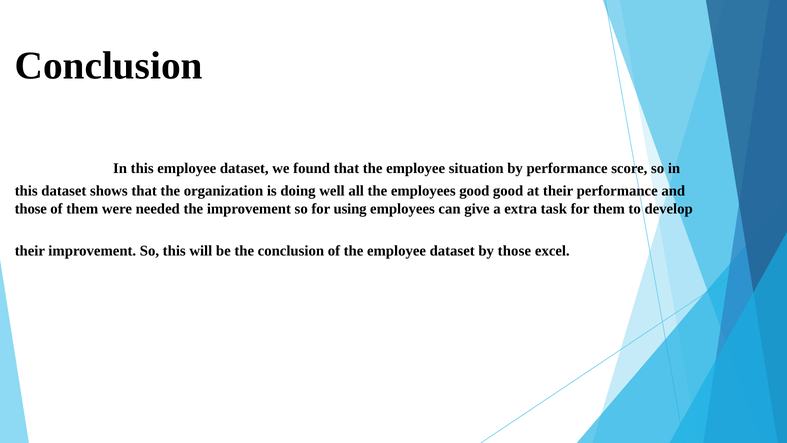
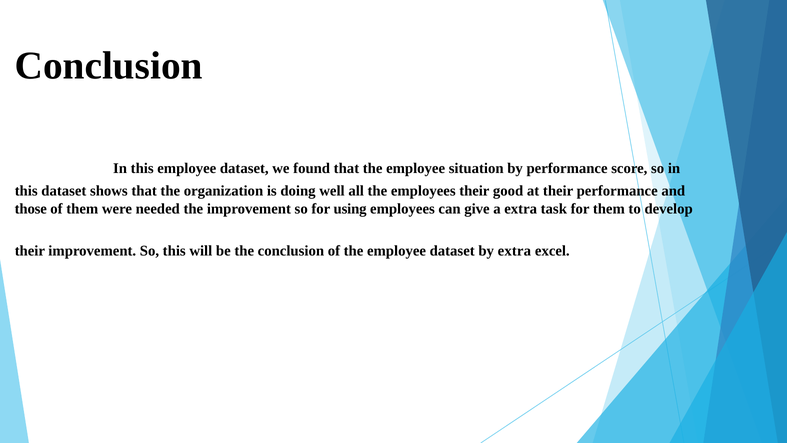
employees good: good -> their (474, 191)
by those: those -> extra (514, 251)
